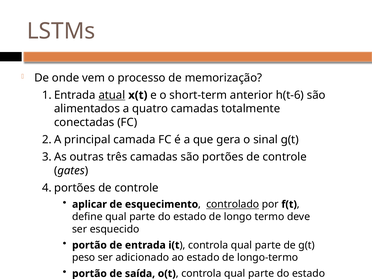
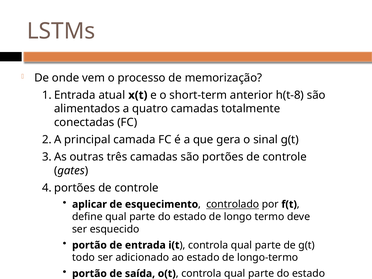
atual underline: present -> none (112, 95)
h(t-6: h(t-6 -> h(t-8 (290, 95)
peso: peso -> todo (84, 258)
